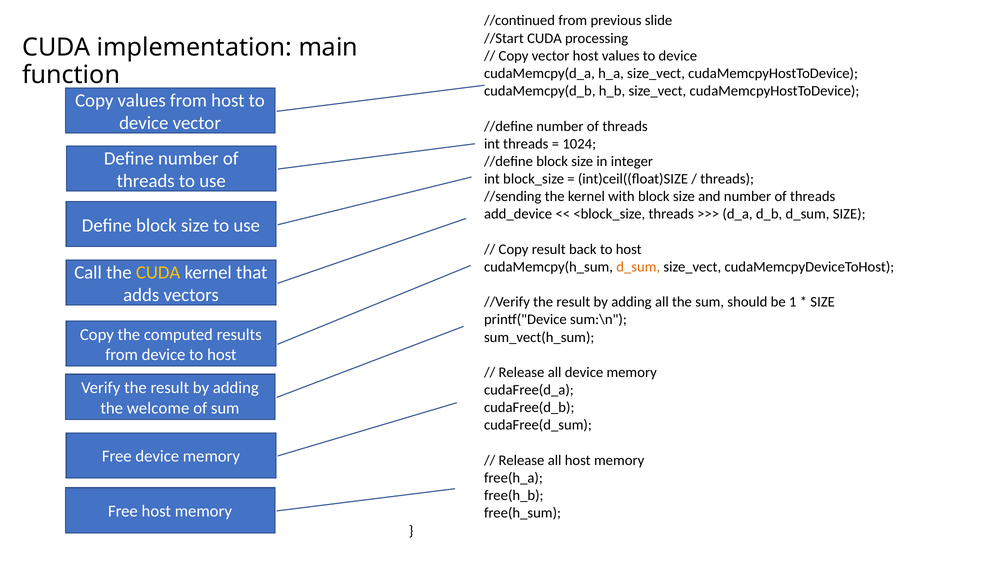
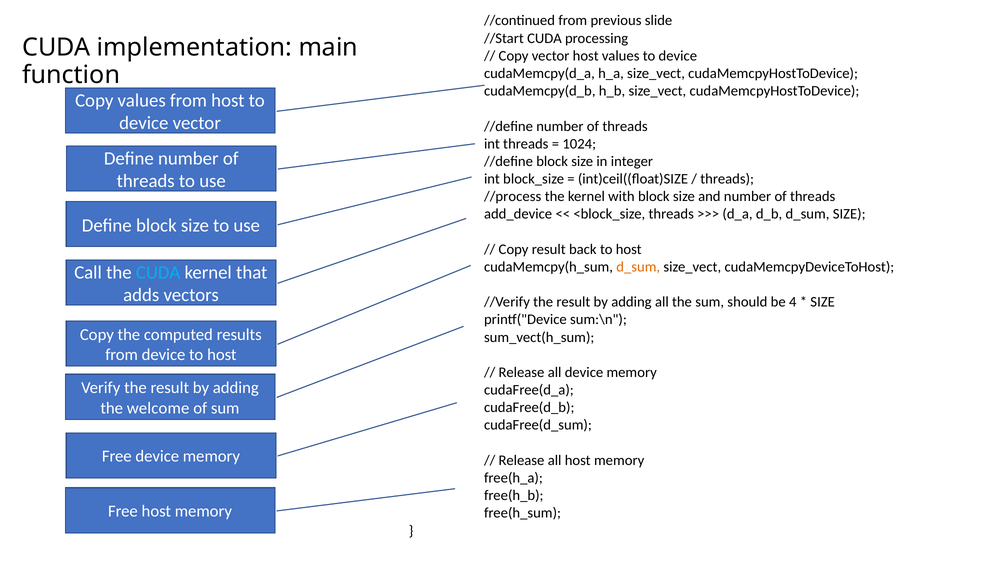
//sending: //sending -> //process (513, 196)
CUDA colour: yellow -> light blue (158, 273)
1: 1 -> 4 (793, 302)
